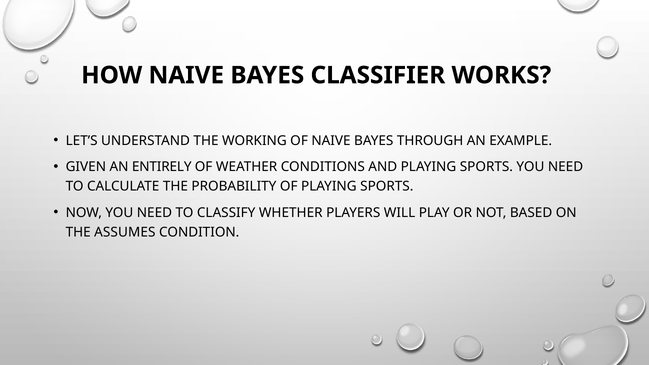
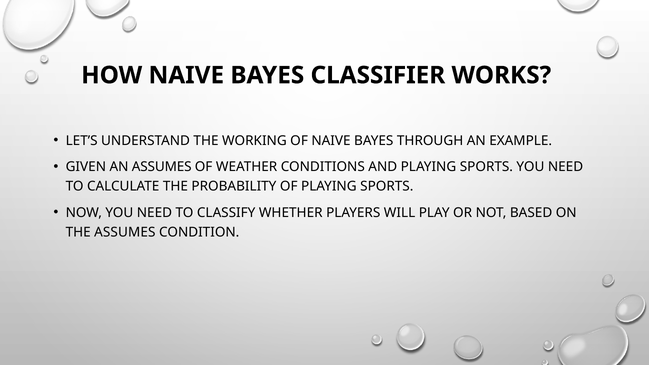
AN ENTIRELY: ENTIRELY -> ASSUMES (162, 167)
